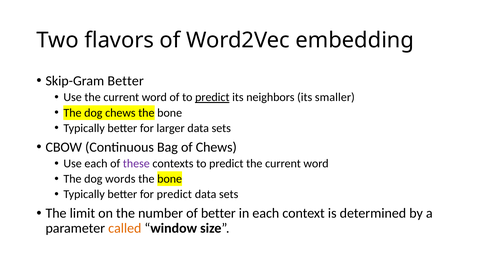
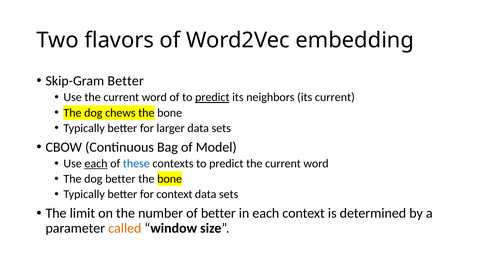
its smaller: smaller -> current (335, 97)
of Chews: Chews -> Model (216, 147)
each underline: none -> present (96, 164)
these colour: purple -> blue (136, 164)
dog words: words -> better (120, 179)
for predict: predict -> context (174, 195)
